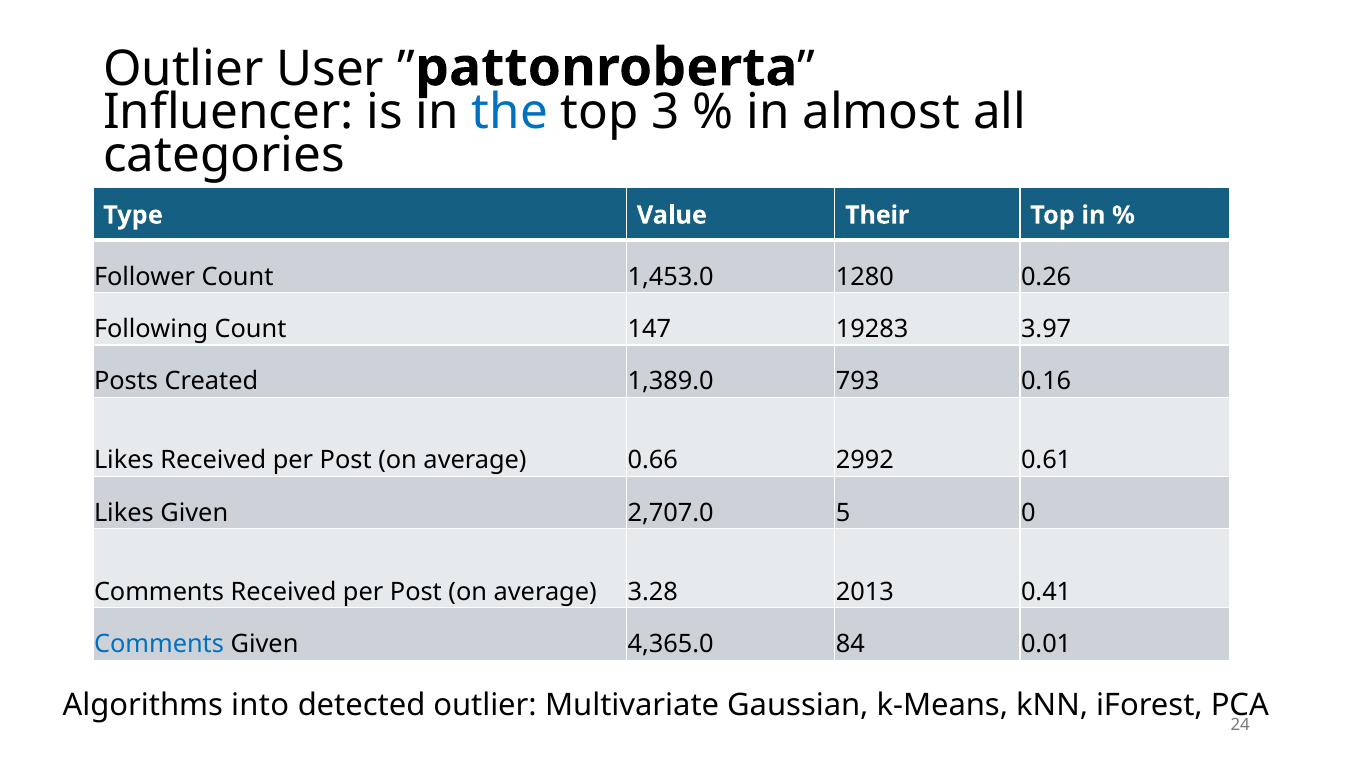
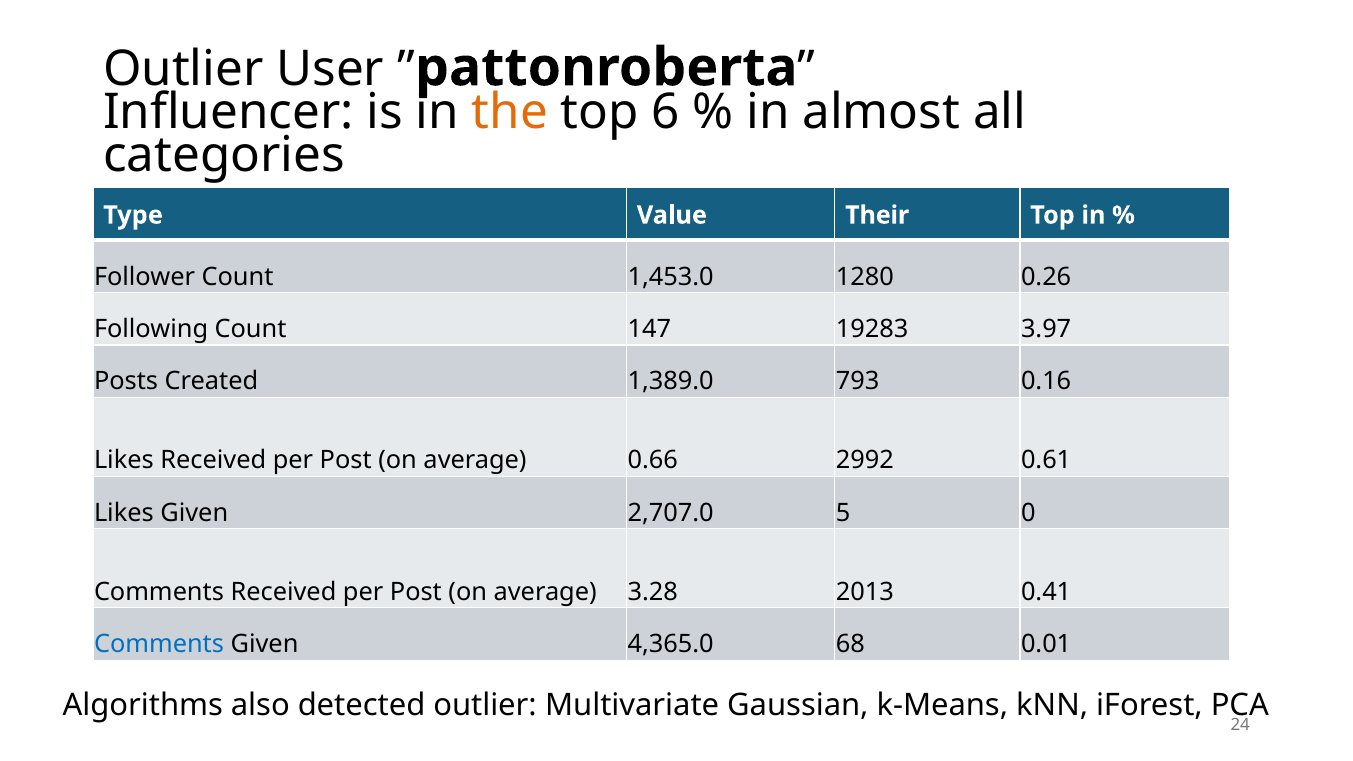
the colour: blue -> orange (510, 112)
3: 3 -> 6 (666, 112)
84: 84 -> 68 (850, 644)
into: into -> also (260, 705)
